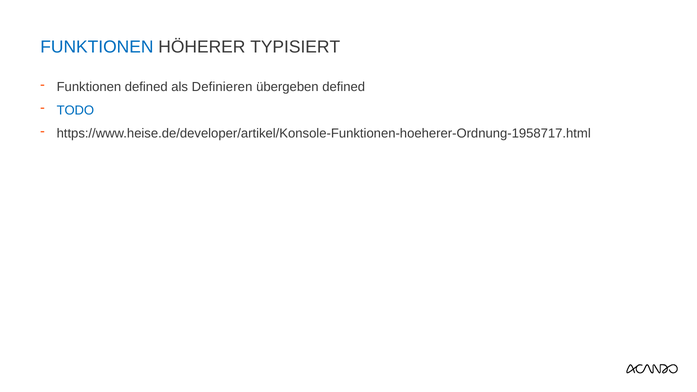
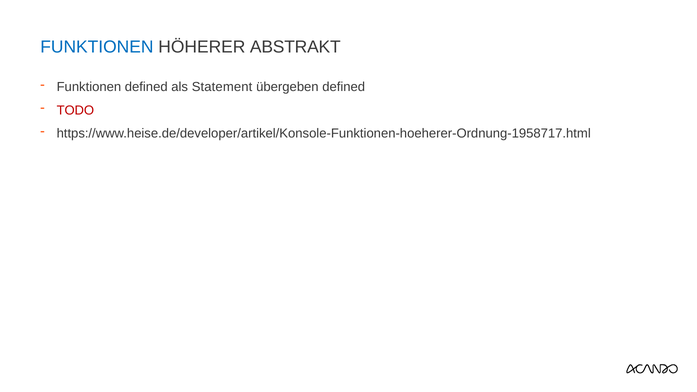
TYPISIERT: TYPISIERT -> ABSTRAKT (295, 47)
Definieren: Definieren -> Statement (222, 87)
TODO colour: blue -> red (75, 110)
